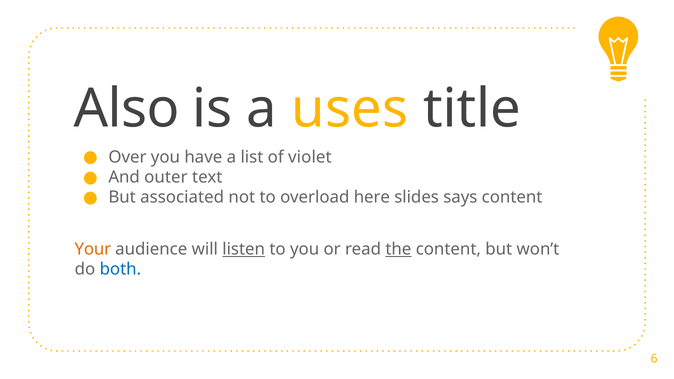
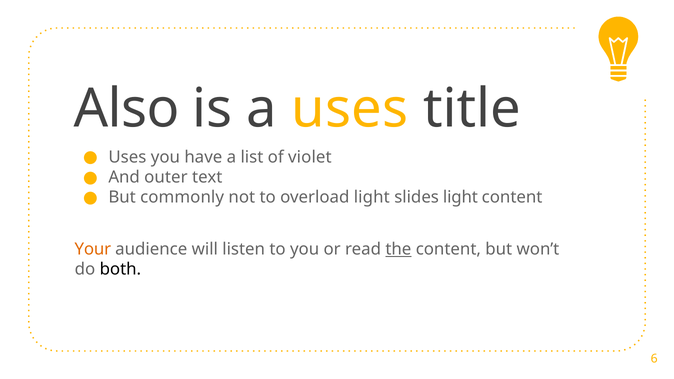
Over: Over -> Uses (127, 157)
associated: associated -> commonly (182, 197)
overload here: here -> light (372, 197)
slides says: says -> light (460, 197)
listen underline: present -> none (244, 249)
both colour: blue -> black (120, 269)
